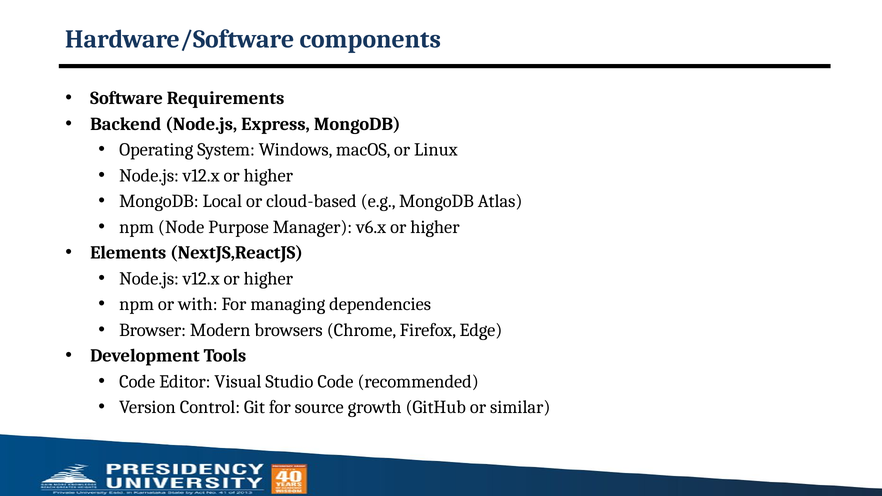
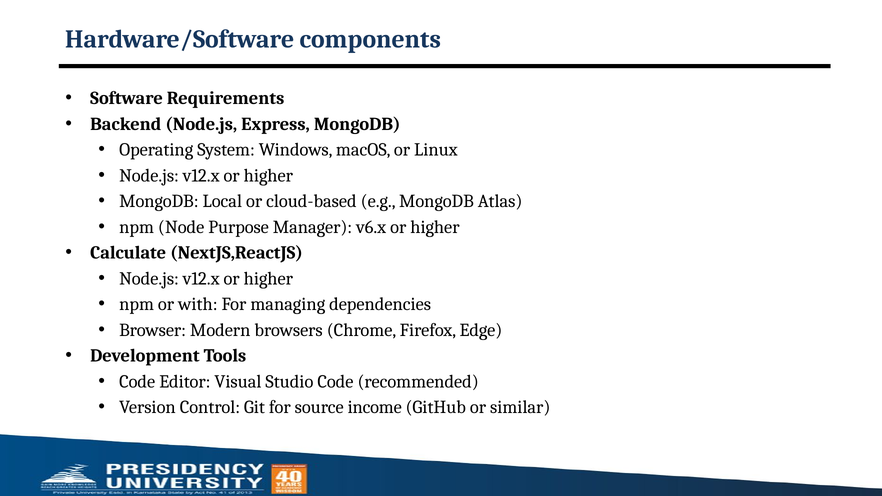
Elements: Elements -> Calculate (128, 253)
growth: growth -> income (375, 407)
